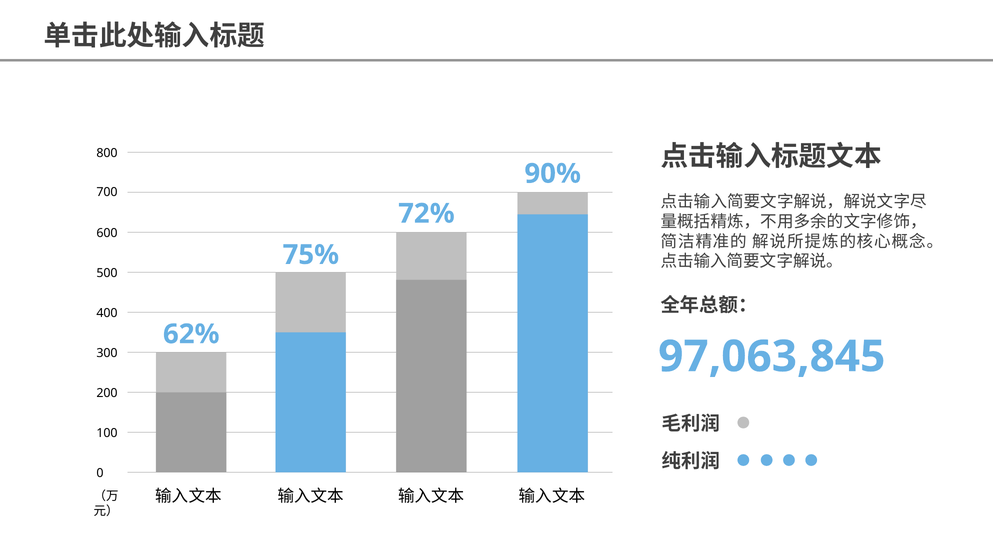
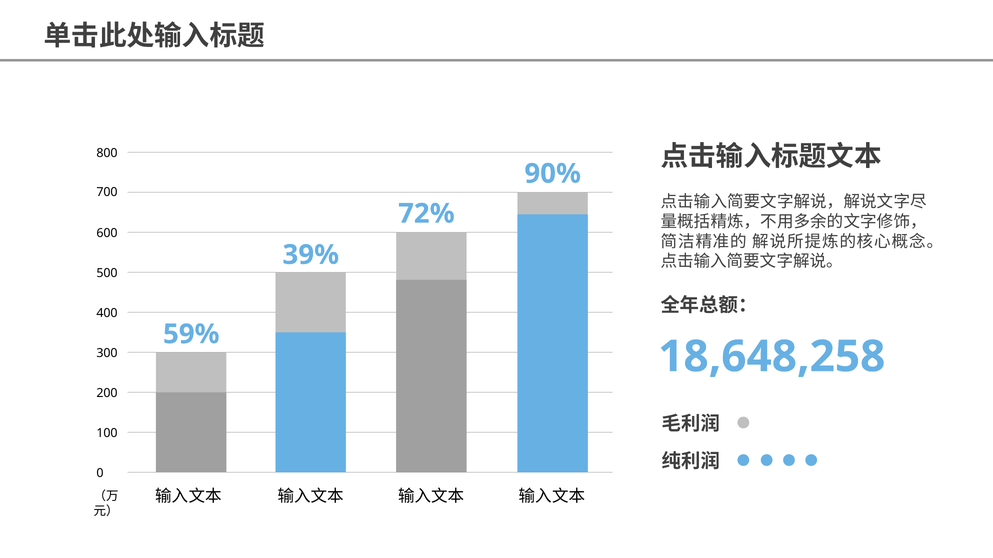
75%: 75% -> 39% (311, 255)
62%: 62% -> 59% (191, 334)
97,063,845: 97,063,845 -> 18,648,258 (772, 357)
